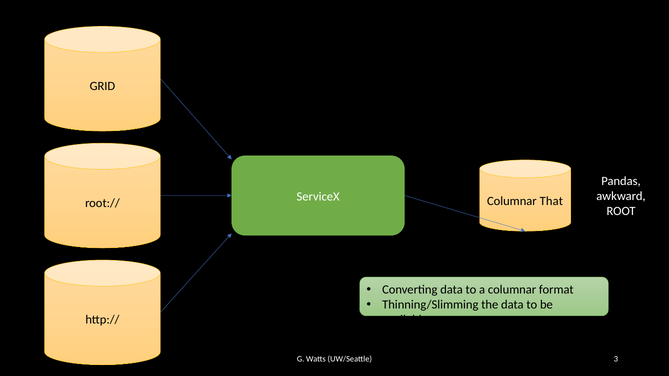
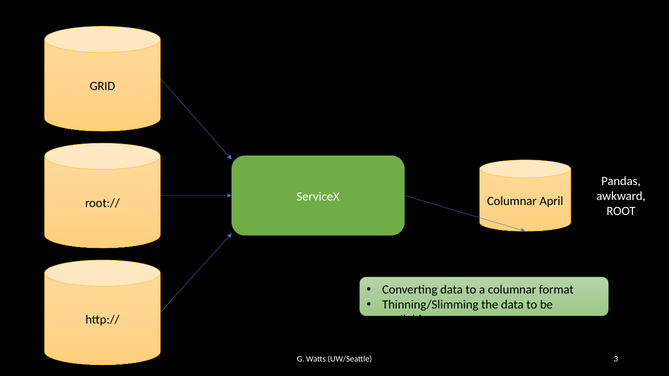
That: That -> April (551, 201)
